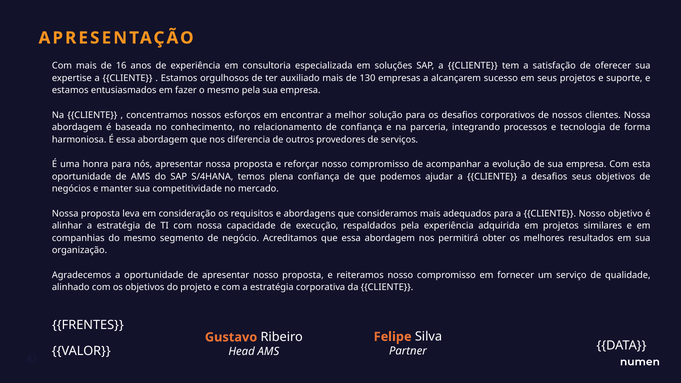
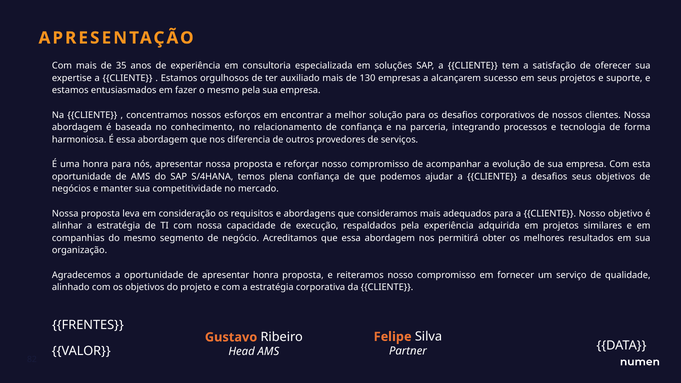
16: 16 -> 35 (121, 66)
apresentar nosso: nosso -> honra (266, 275)
